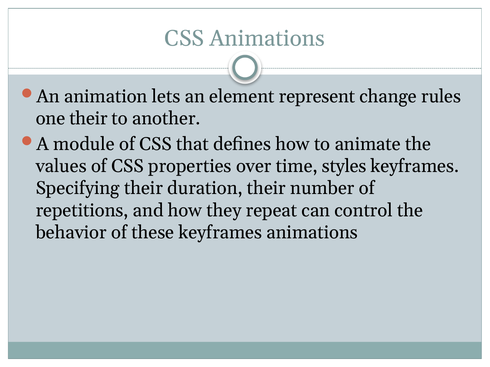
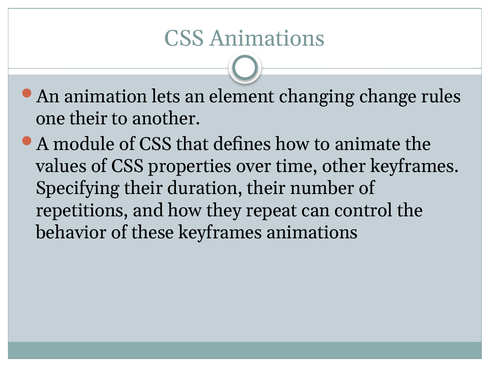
represent: represent -> changing (317, 97)
styles: styles -> other (344, 166)
